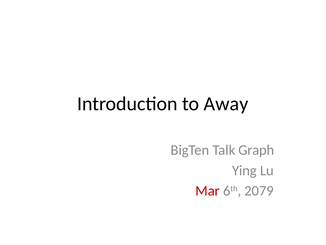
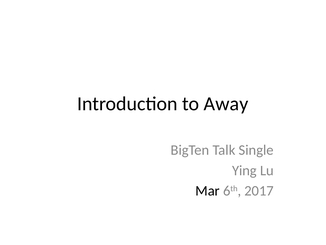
Graph: Graph -> Single (256, 150)
Mar colour: red -> black (208, 190)
2079: 2079 -> 2017 (259, 190)
